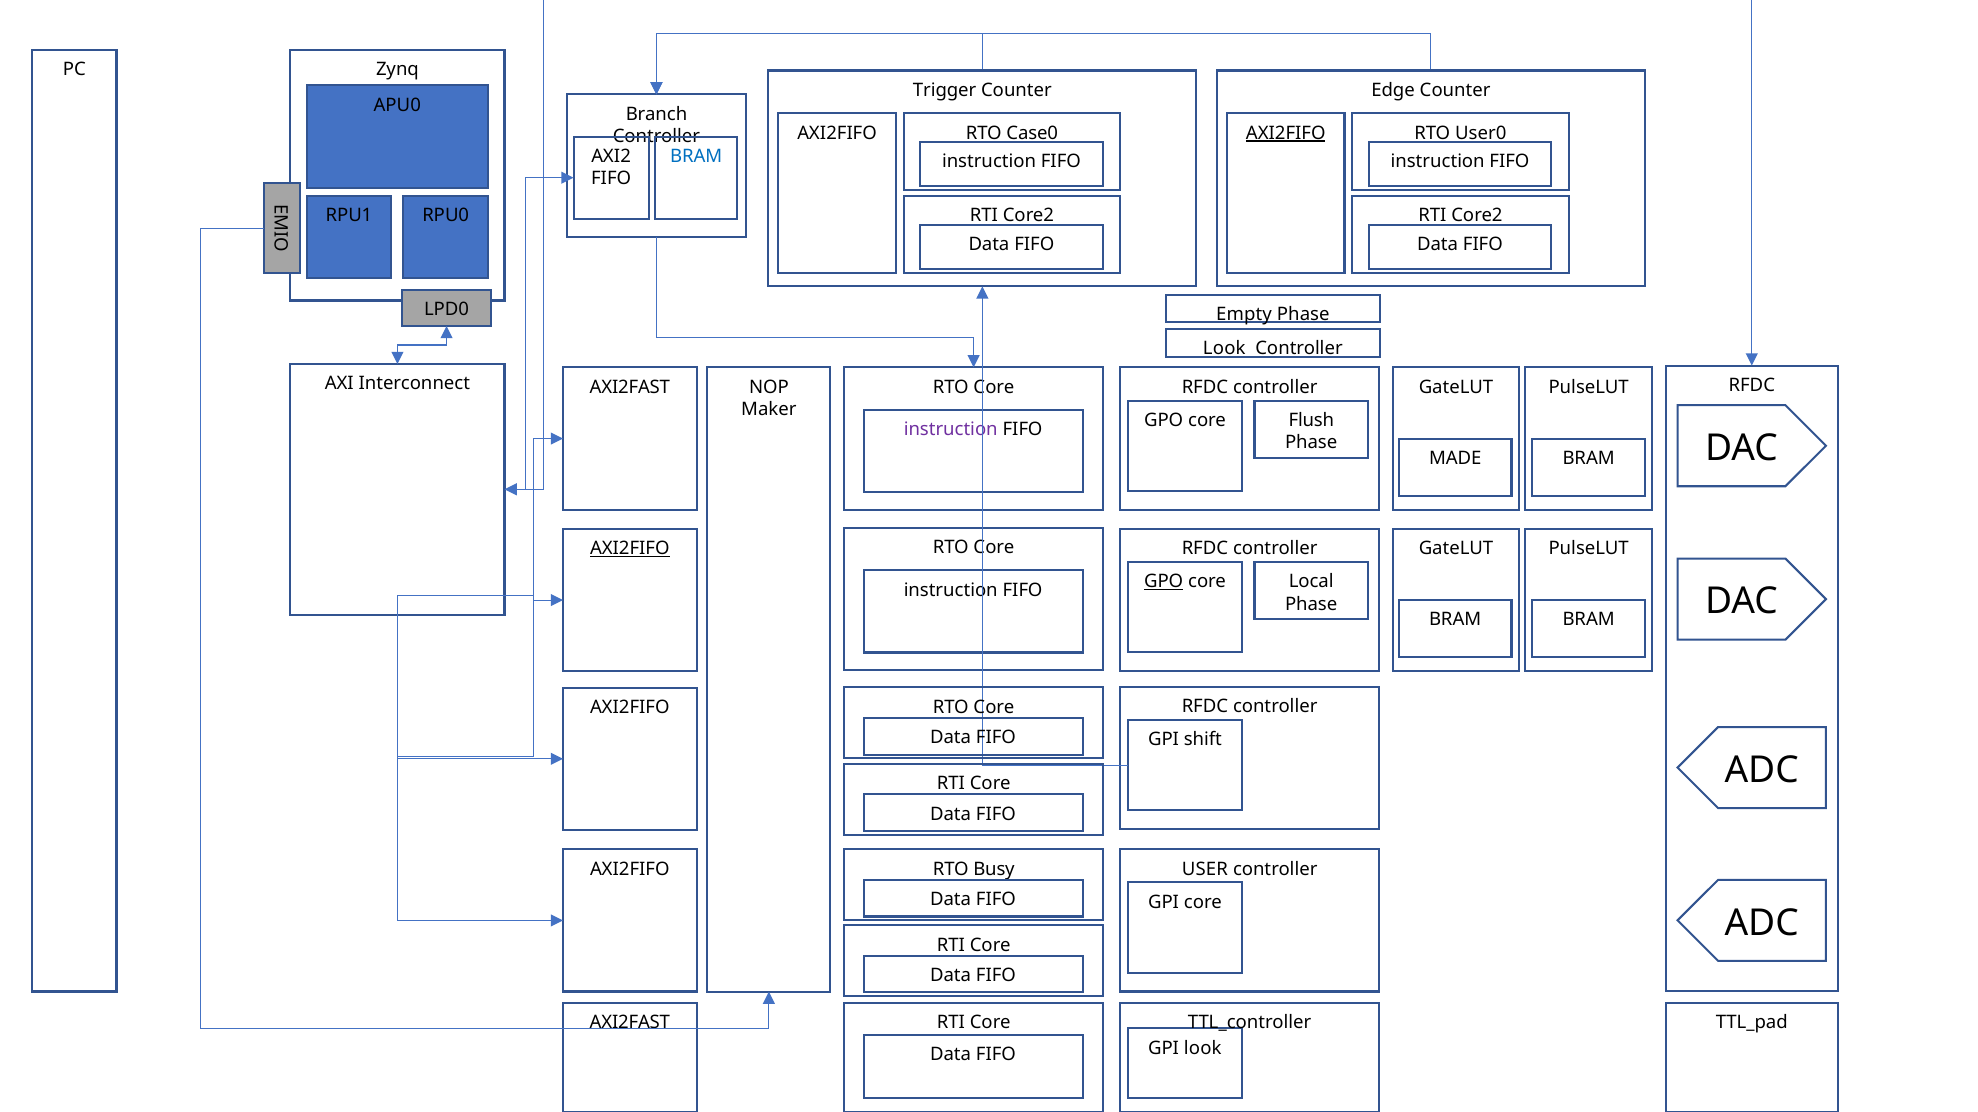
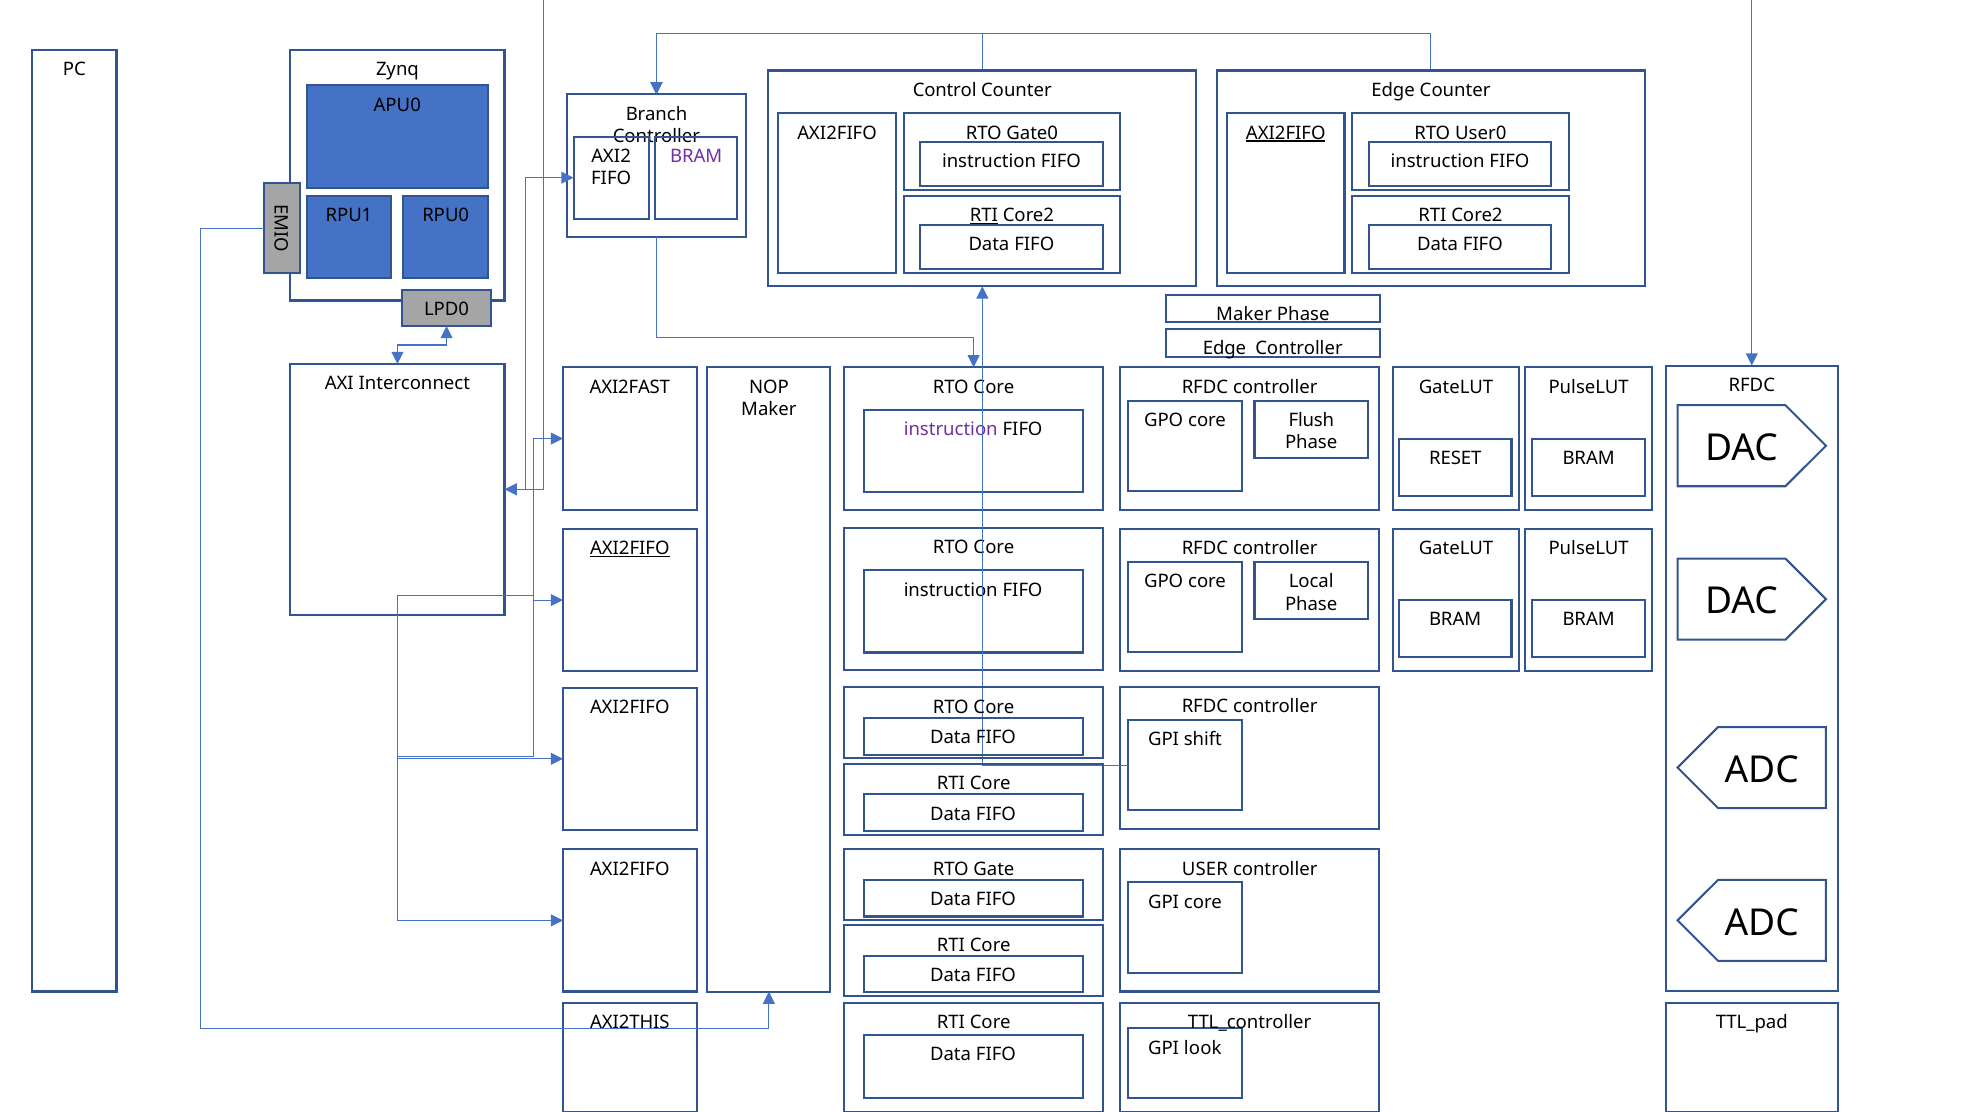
Trigger: Trigger -> Control (945, 90)
Case0: Case0 -> Gate0 (1032, 133)
BRAM colour: blue -> purple (696, 156)
RTI underline: none -> present (984, 216)
Empty: Empty -> Maker (1244, 314)
Look: Look -> Edge (1224, 349)
MADE: MADE -> RESET (1455, 459)
GPO underline: present -> none (1164, 582)
Busy: Busy -> Gate (994, 870)
AXI2FAST: AXI2FAST -> AXI2THIS (630, 1023)
